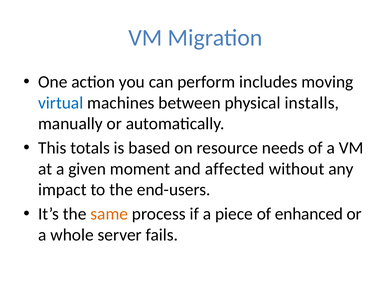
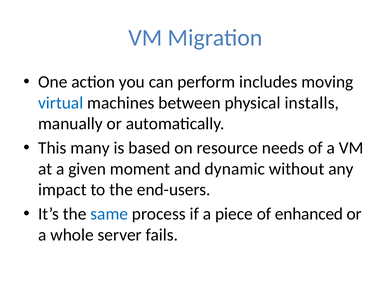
totals: totals -> many (90, 148)
affected: affected -> dynamic (235, 169)
same colour: orange -> blue (109, 214)
